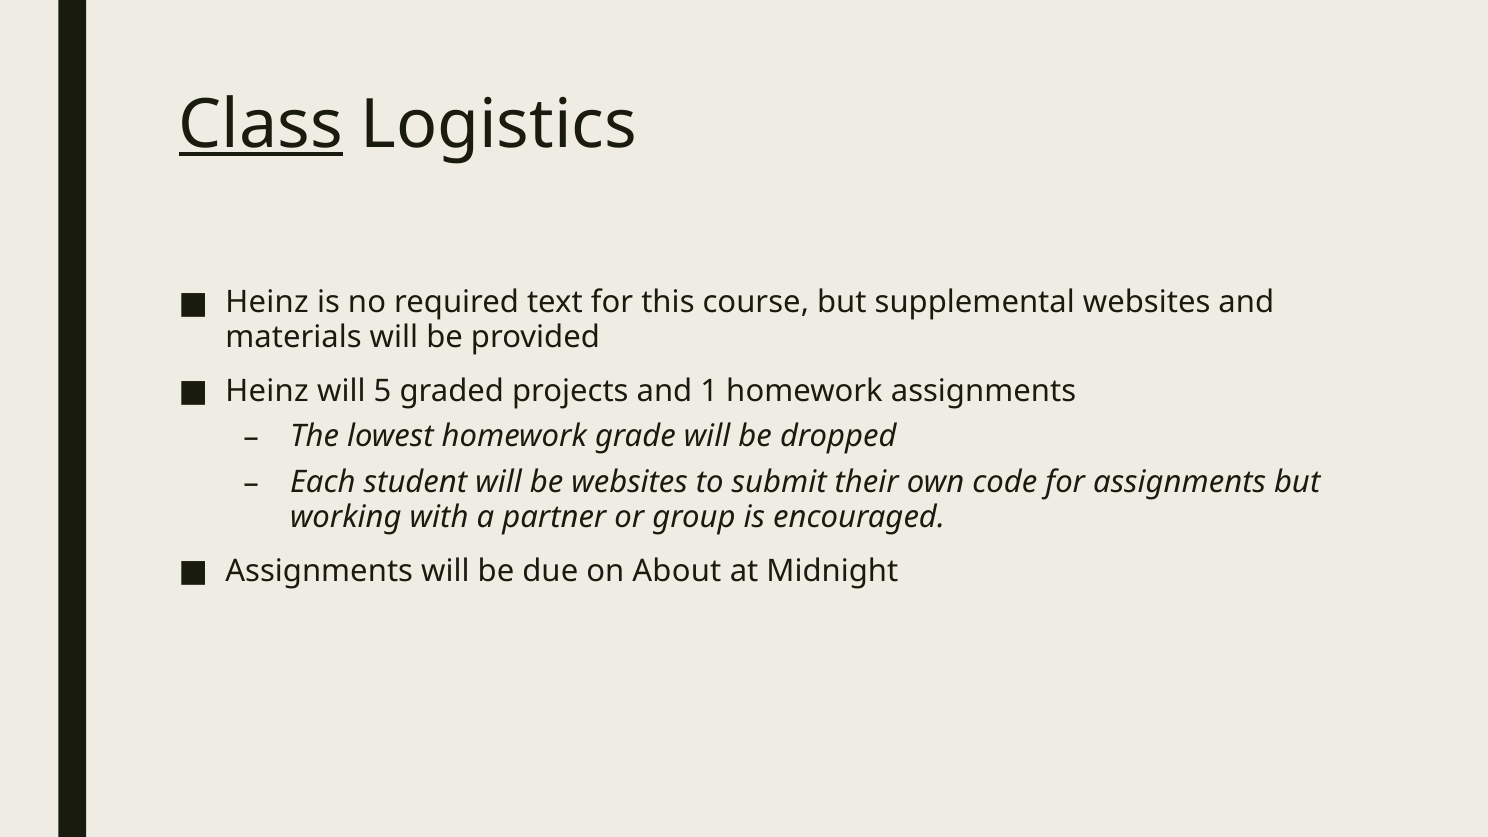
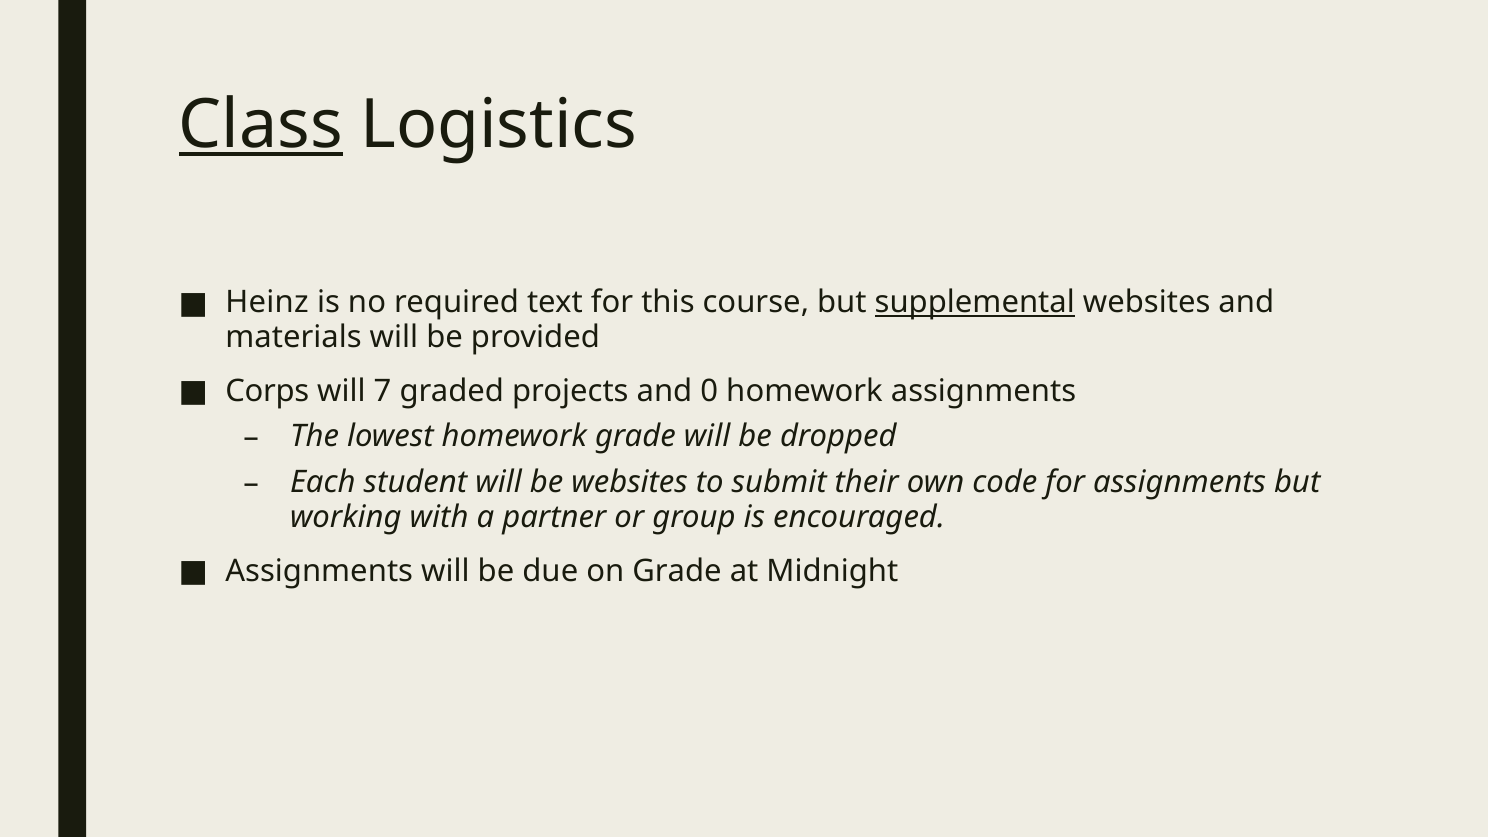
supplemental underline: none -> present (975, 302)
Heinz: Heinz -> Corps (267, 391)
5: 5 -> 7 (383, 391)
1: 1 -> 0 (709, 391)
on About: About -> Grade (677, 571)
